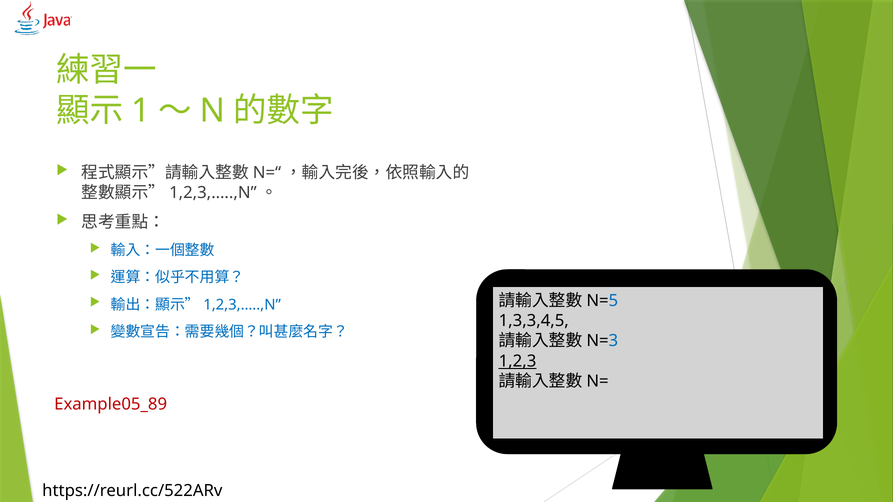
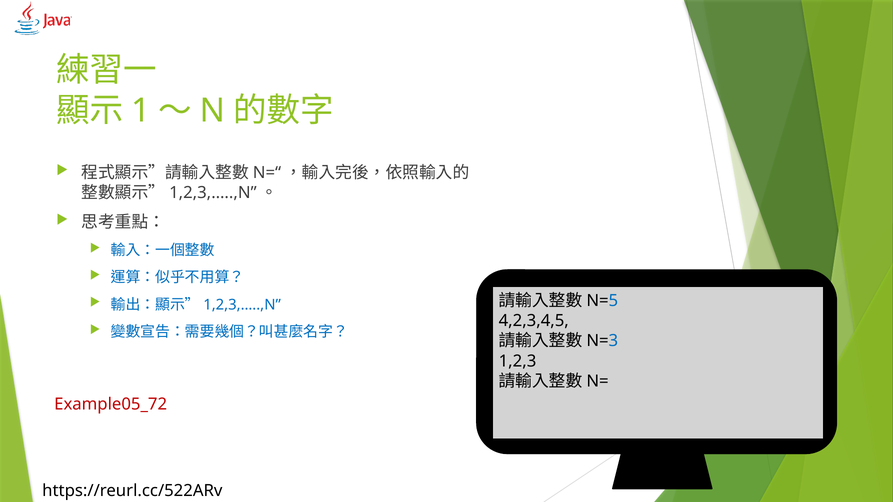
1,3,3,4,5: 1,3,3,4,5 -> 4,2,3,4,5 (534, 321)
1,2,3 underline: present -> none (518, 361)
Example05_89: Example05_89 -> Example05_72 (111, 404)
